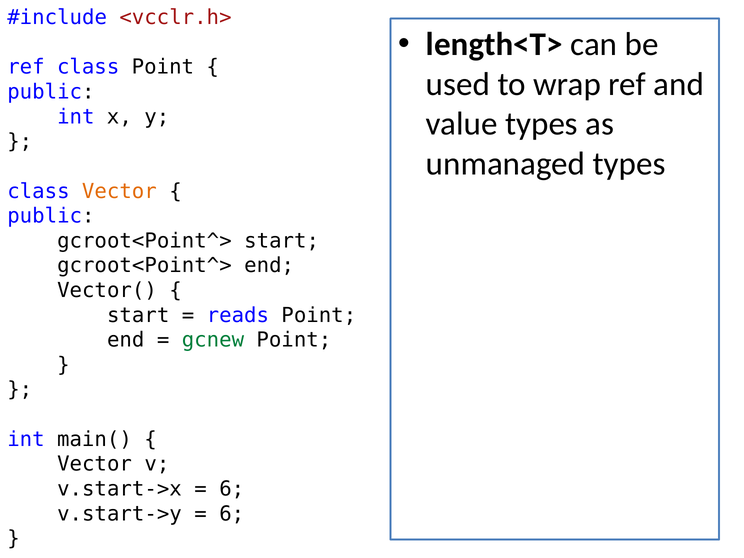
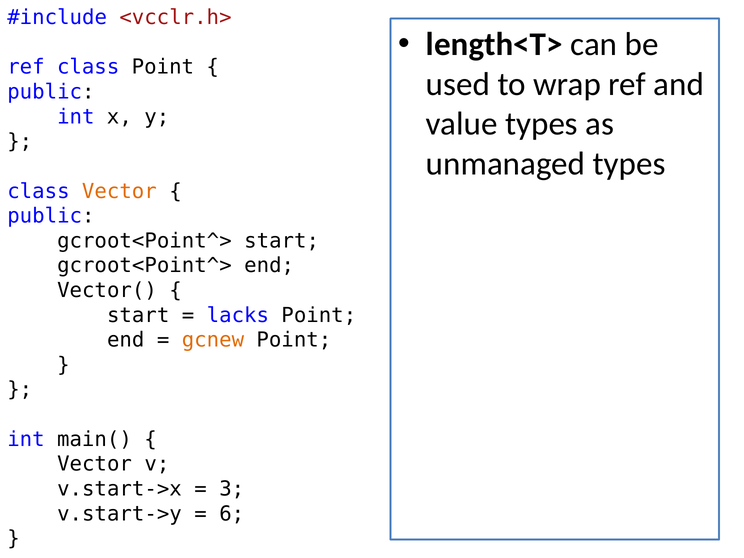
reads: reads -> lacks (238, 315)
gcnew colour: green -> orange (213, 340)
6: 6 -> 3 (232, 489)
